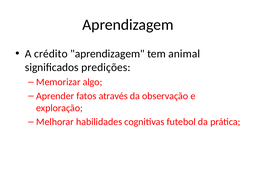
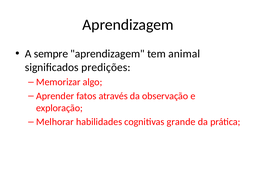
crédito: crédito -> sempre (51, 54)
futebol: futebol -> grande (181, 122)
